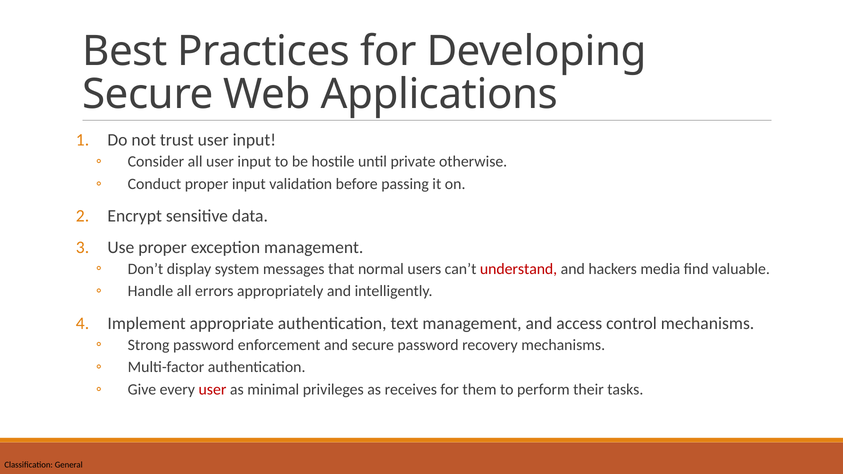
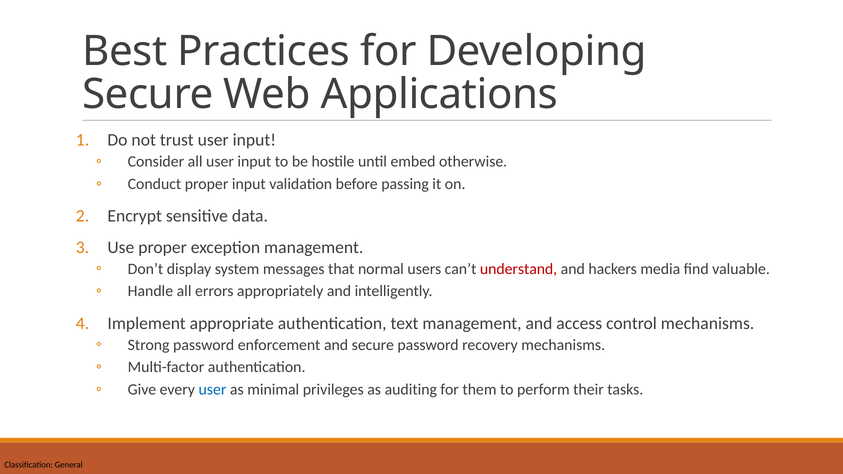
private: private -> embed (413, 162)
user colour: red -> blue (212, 390)
receives: receives -> auditing (411, 390)
